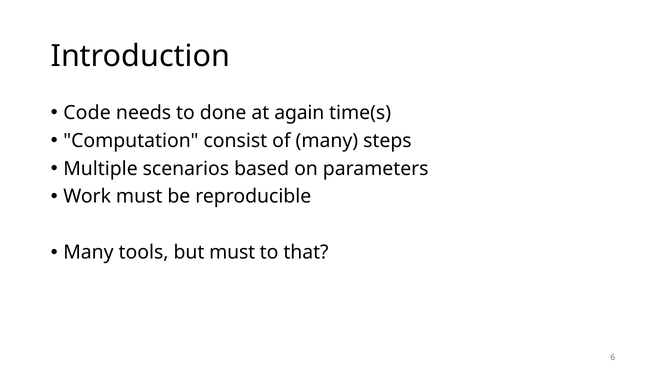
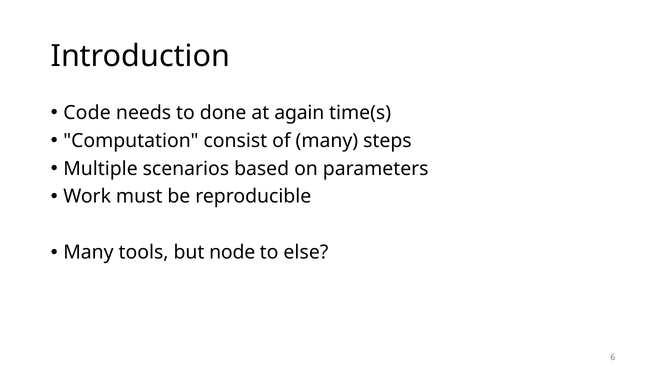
but must: must -> node (232, 252)
that: that -> else (306, 252)
